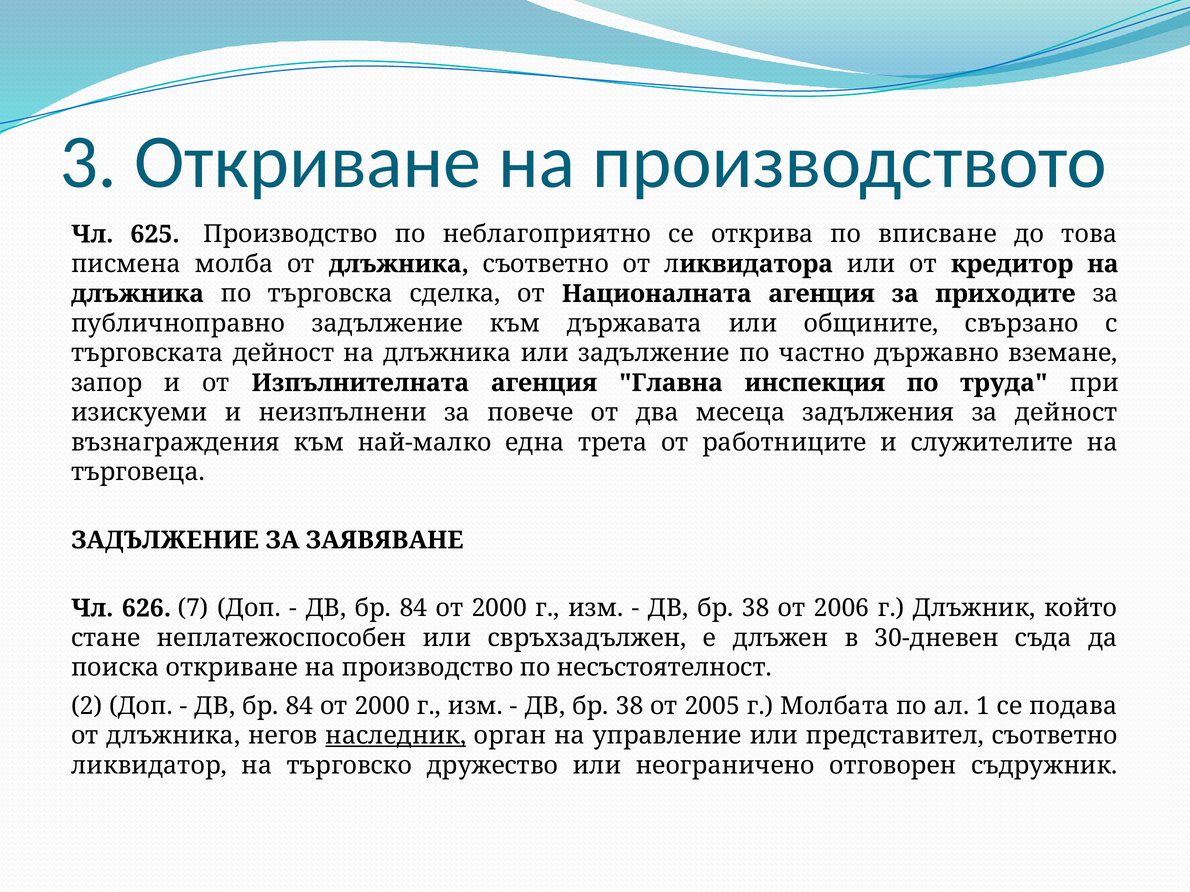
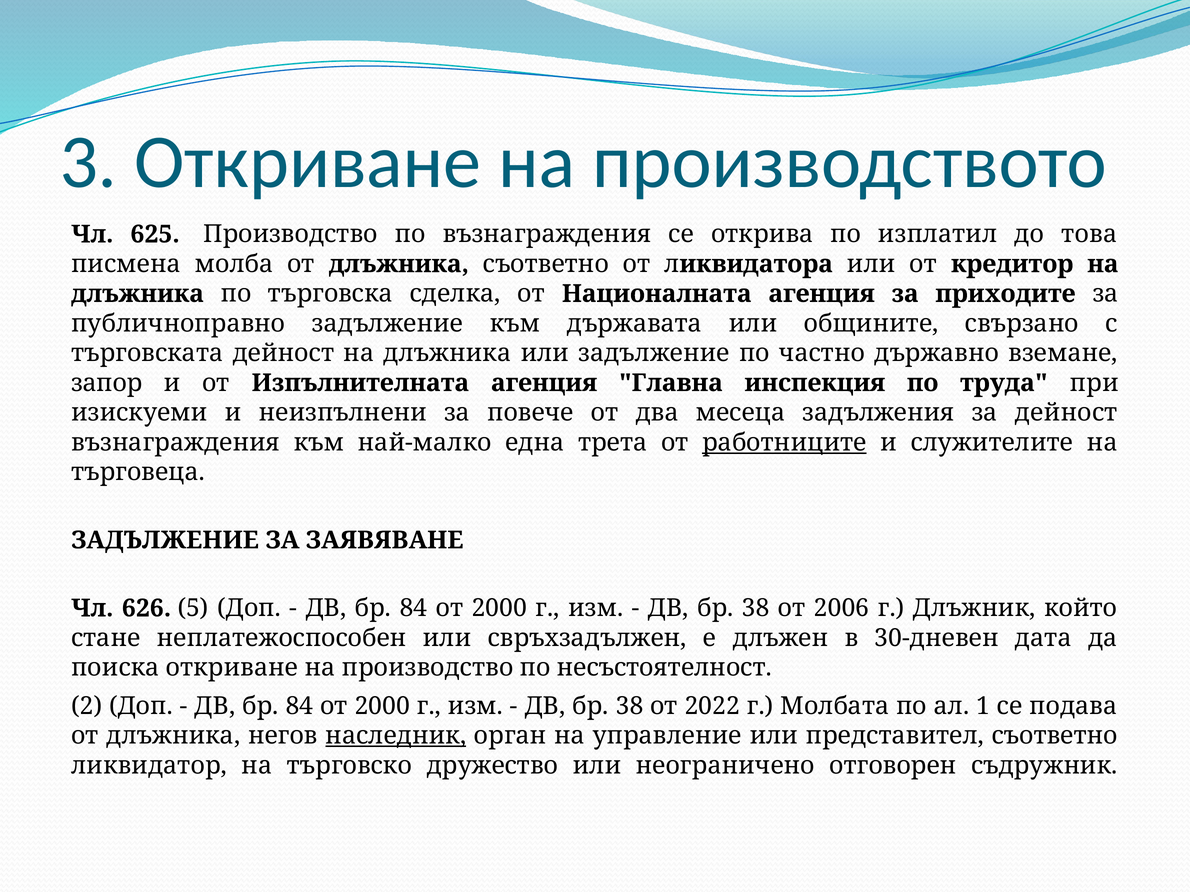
по неблагоприятно: неблагоприятно -> възнаграждения (547, 234)
вписване: вписване -> изплатил (938, 234)
работниците underline: none -> present (784, 443)
7: 7 -> 5 (193, 609)
съда: съда -> дата (1043, 638)
2005: 2005 -> 2022 (712, 706)
